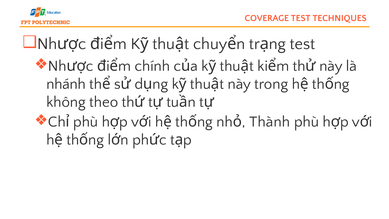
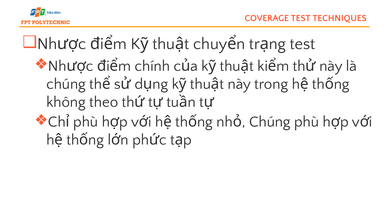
nhánh: nhánh -> chúng (66, 84)
Thành: Thành -> Chúng (270, 122)
